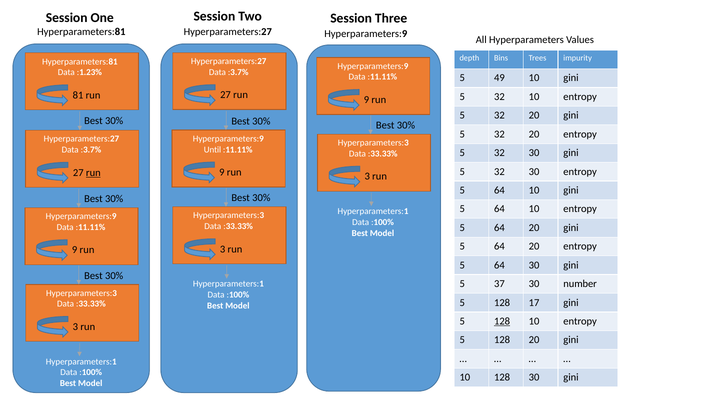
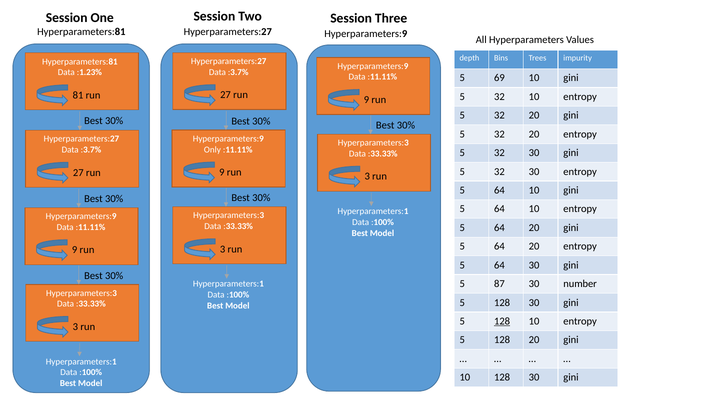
49: 49 -> 69 (499, 78)
Until: Until -> Only (212, 149)
run underline: present -> none (93, 172)
37: 37 -> 87 (499, 284)
5 128 17: 17 -> 30 (534, 302)
